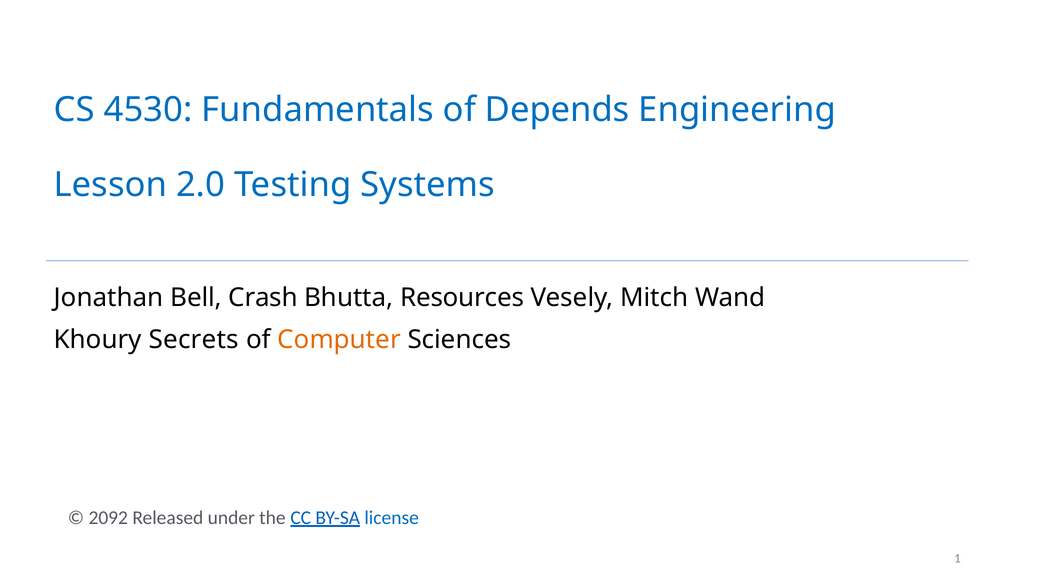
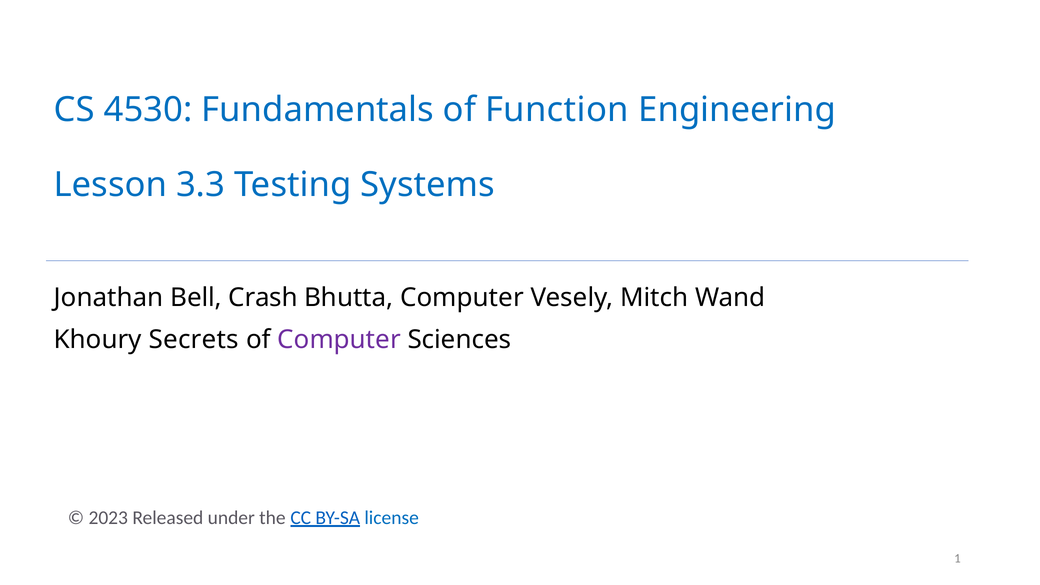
Depends: Depends -> Function (557, 110)
2.0: 2.0 -> 3.3 (201, 185)
Bhutta Resources: Resources -> Computer (462, 298)
Computer colour: orange -> purple (339, 340)
2092: 2092 -> 2023 (108, 518)
